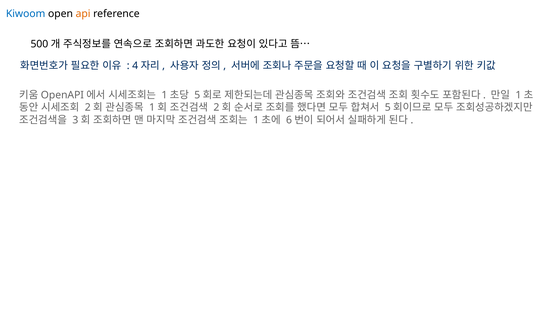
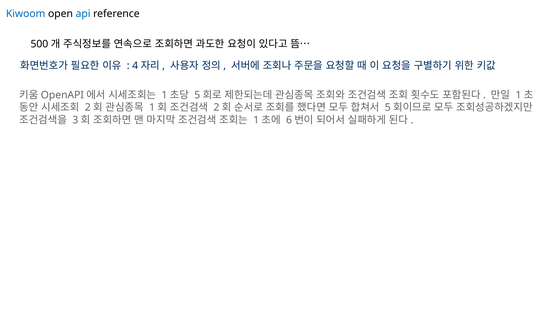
api colour: orange -> blue (83, 14)
